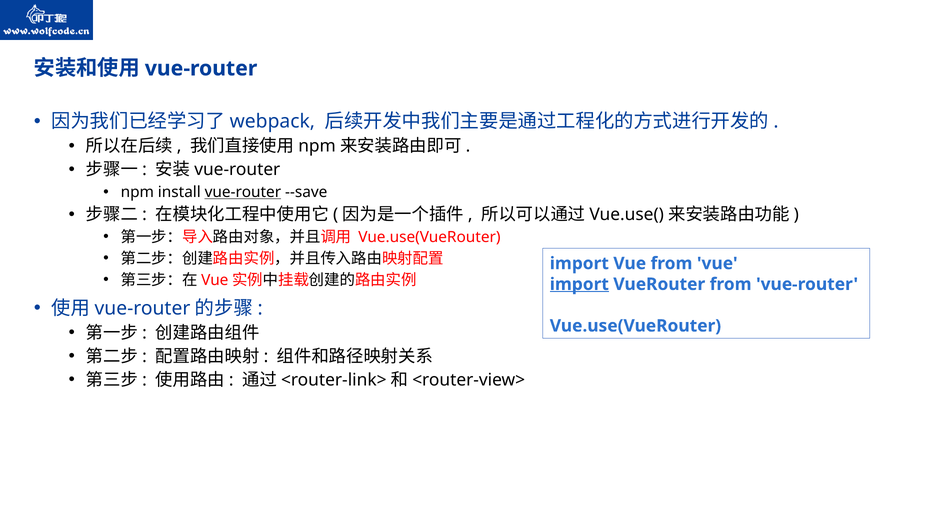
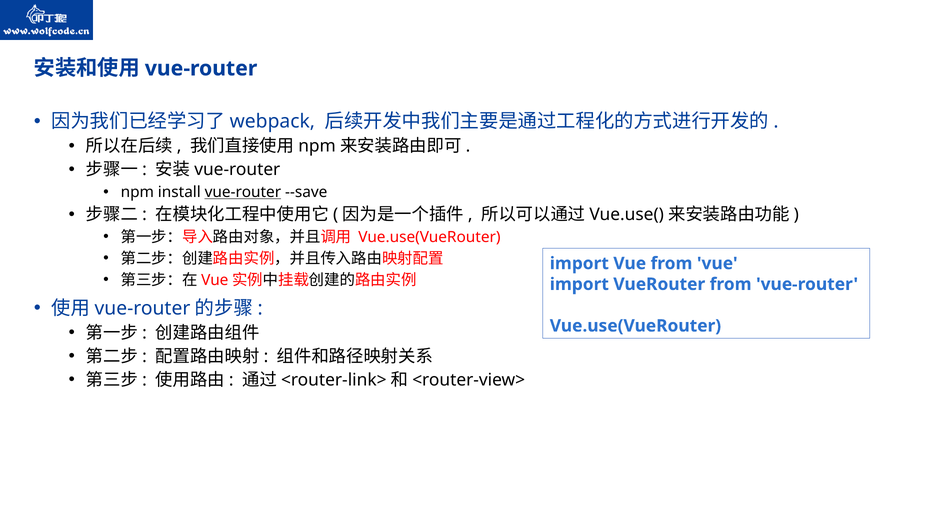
import underline: present -> none (579, 284)
